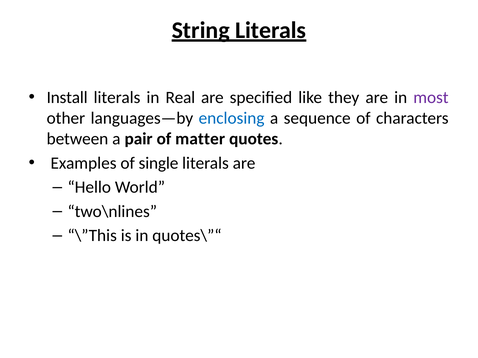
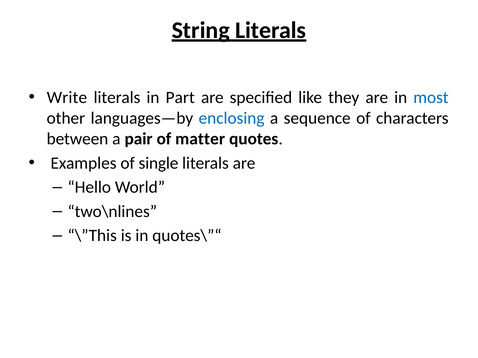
Install: Install -> Write (67, 98)
Real: Real -> Part (180, 98)
most colour: purple -> blue (431, 98)
